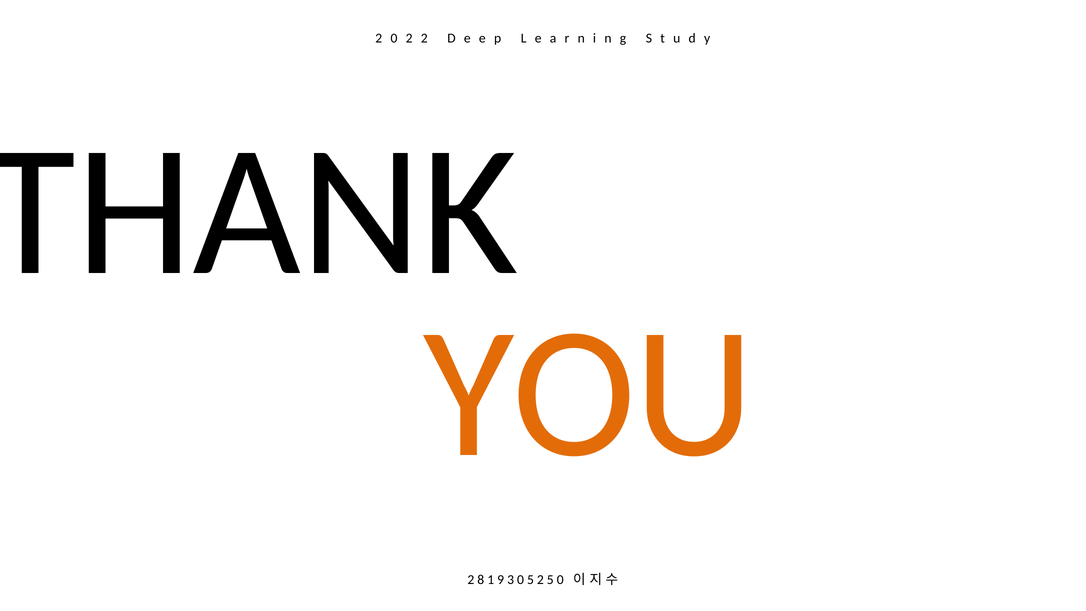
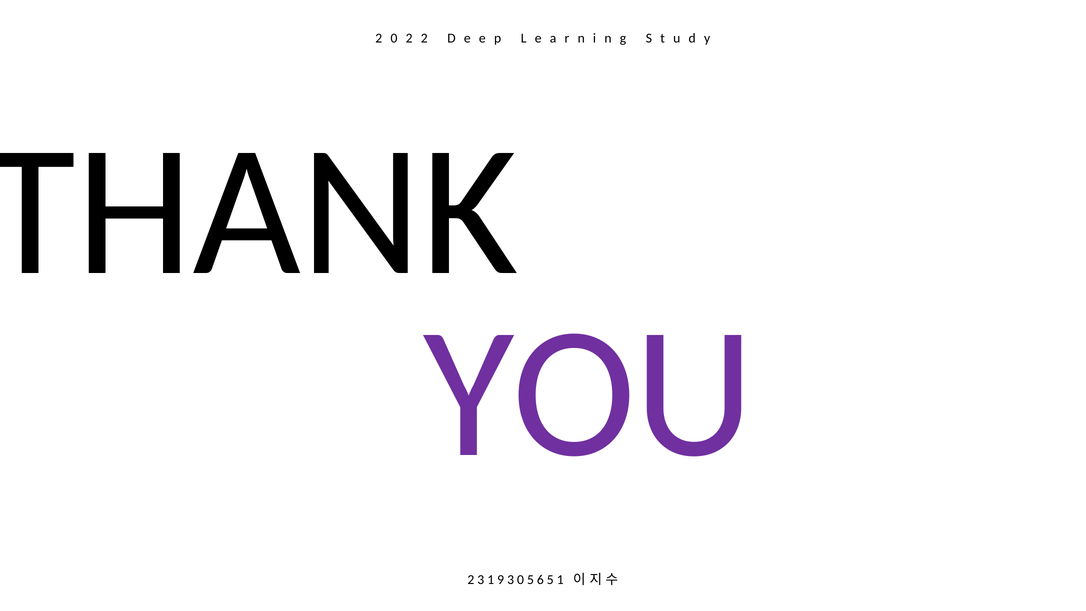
YOU colour: orange -> purple (589, 394)
2 8: 8 -> 3 (481, 580)
5 2: 2 -> 6 (540, 580)
5 0: 0 -> 1 (560, 580)
